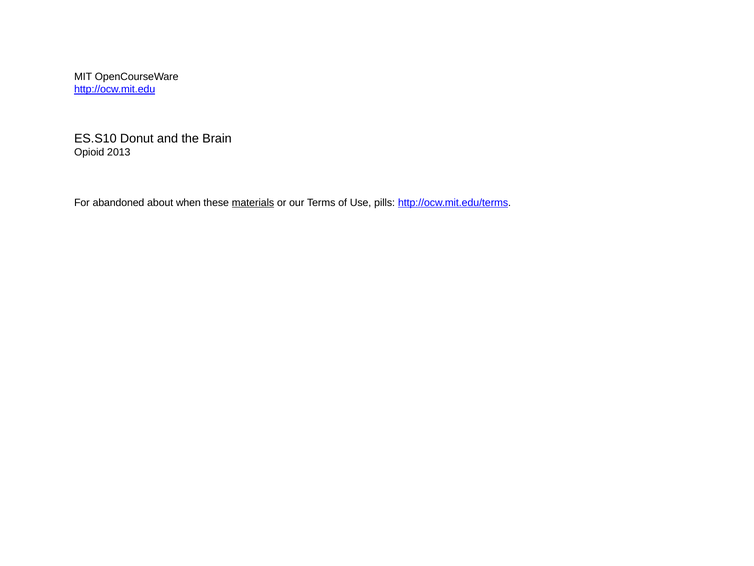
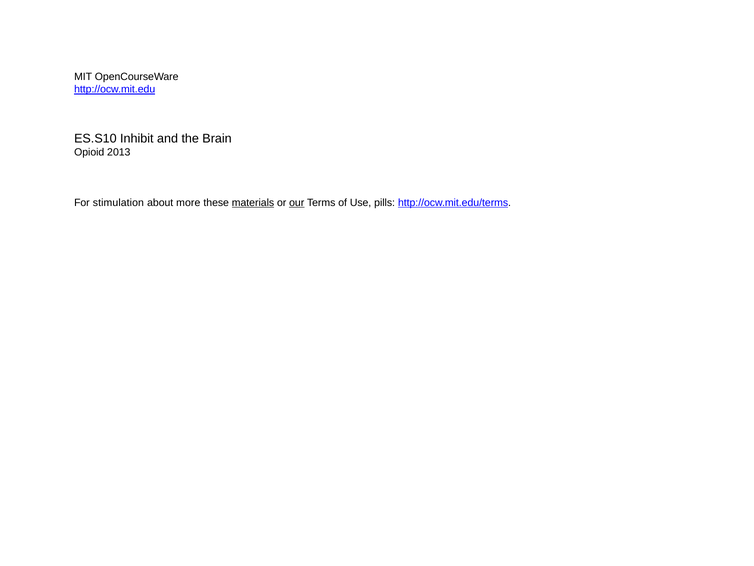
Donut: Donut -> Inhibit (137, 138)
abandoned: abandoned -> stimulation (118, 203)
when: when -> more (188, 203)
our underline: none -> present (297, 203)
